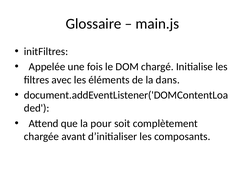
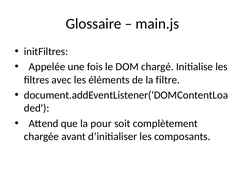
dans: dans -> filtre (168, 80)
